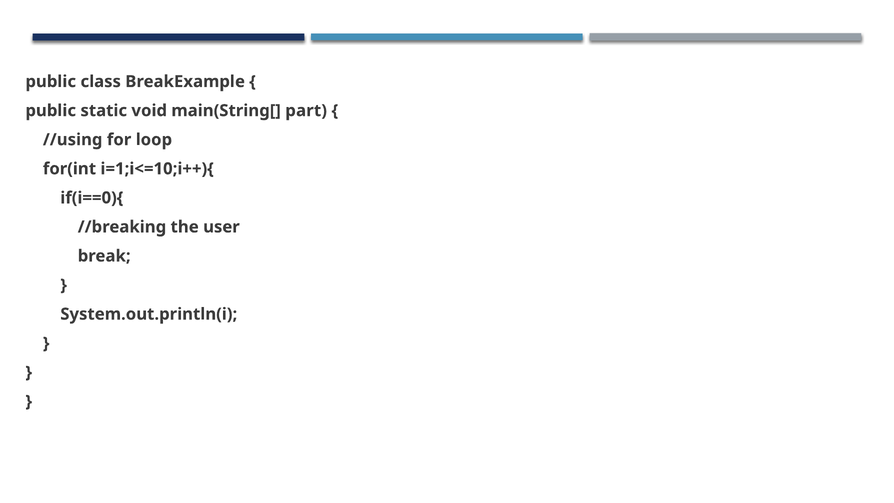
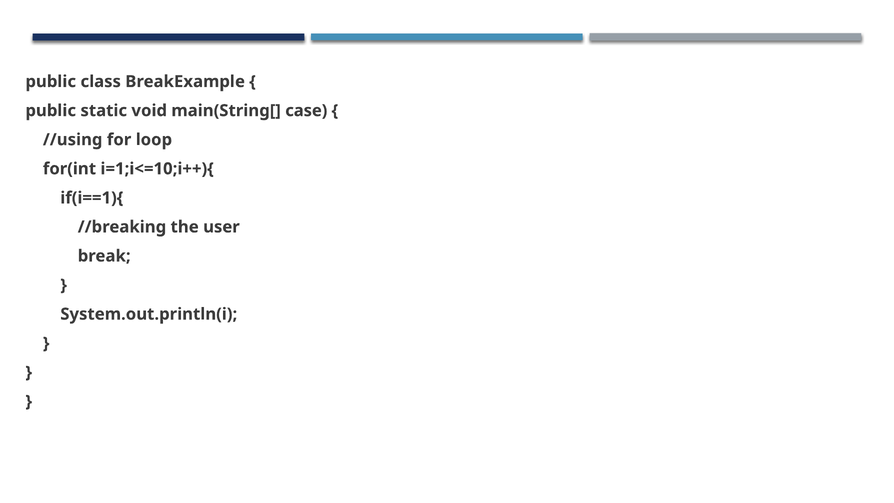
part: part -> case (306, 111)
if(i==0){: if(i==0){ -> if(i==1){ (92, 198)
